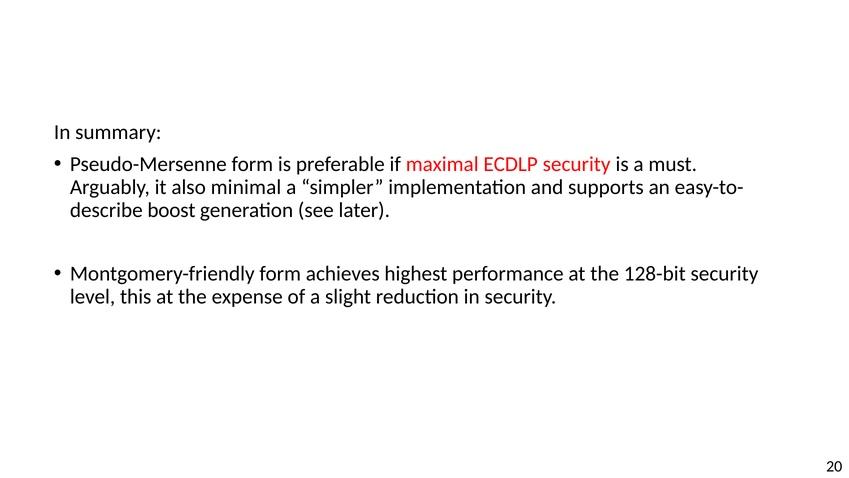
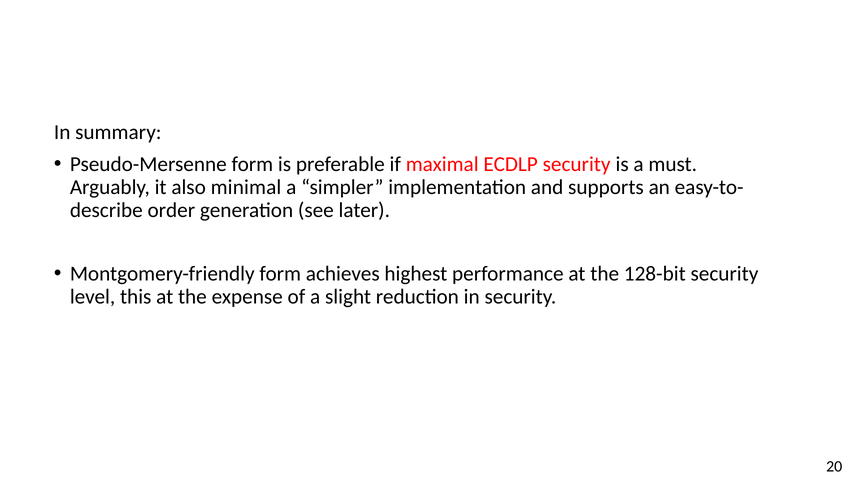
boost: boost -> order (171, 210)
